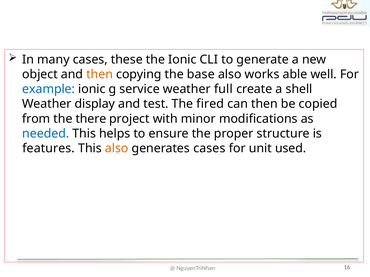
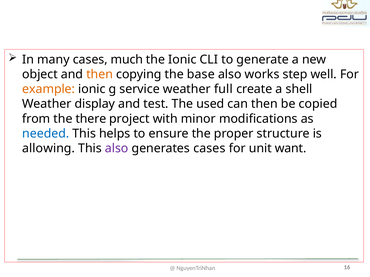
these: these -> much (127, 60)
able: able -> step (295, 75)
example colour: blue -> orange (49, 89)
fired: fired -> used (210, 104)
features: features -> allowing (49, 149)
also colour: orange -> purple (117, 149)
used: used -> want (291, 149)
